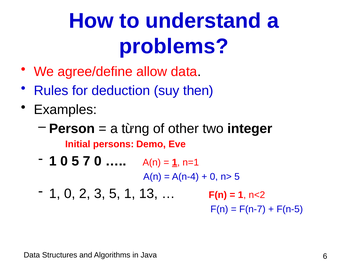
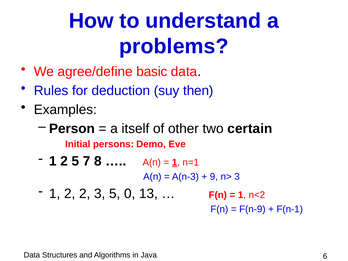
allow: allow -> basic (152, 72)
từng: từng -> itself (135, 129)
integer: integer -> certain (250, 129)
0: 0 -> 2 (64, 161)
7 0: 0 -> 8 (98, 161)
A(n-4: A(n-4 -> A(n-3 (185, 177)
0: 0 -> 9 (214, 177)
n> 5: 5 -> 3 (237, 177)
0: 0 -> 2 (70, 194)
5 1: 1 -> 0 (130, 194)
F(n-7: F(n-7 -> F(n-9 (252, 209)
F(n-5: F(n-5 -> F(n-1 (290, 209)
